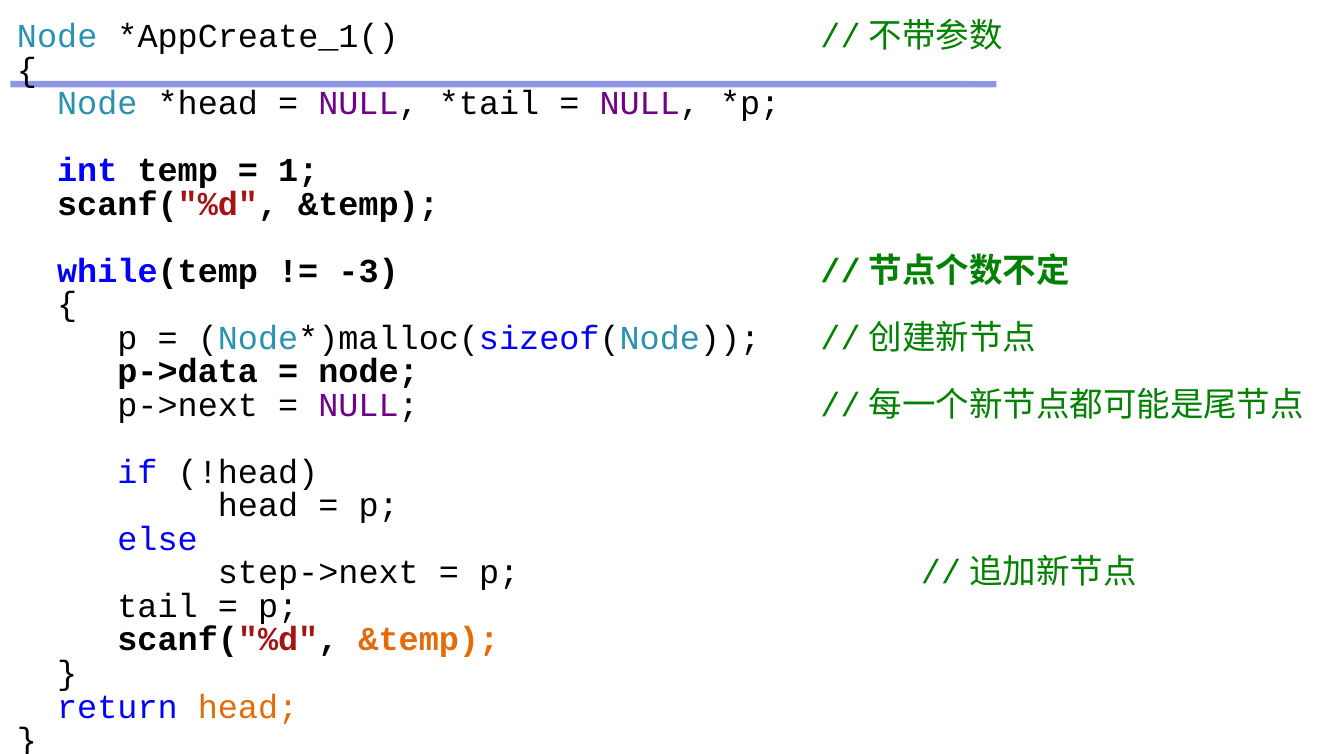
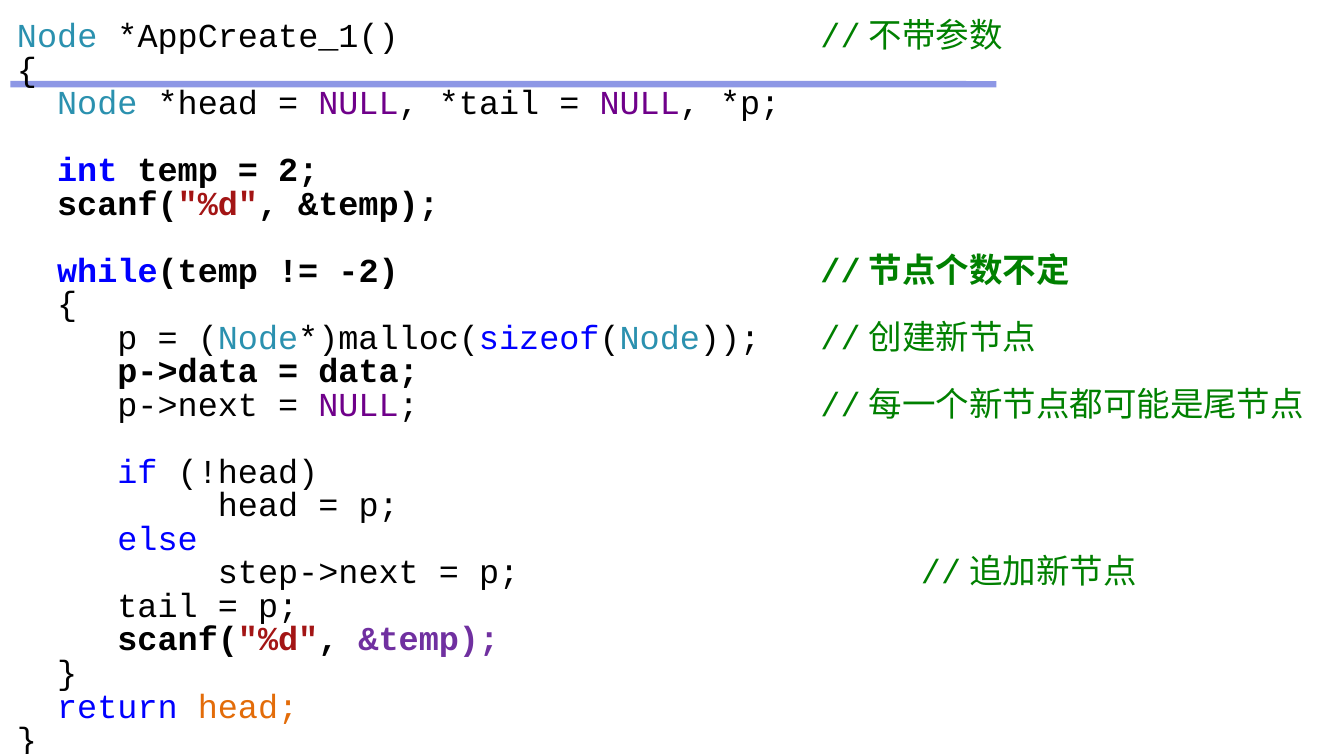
1: 1 -> 2 (298, 170)
-3: -3 -> -2 (369, 271)
node: node -> data (369, 371)
&temp colour: orange -> purple (429, 639)
